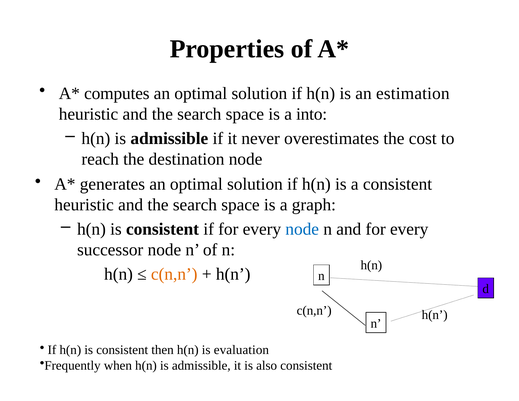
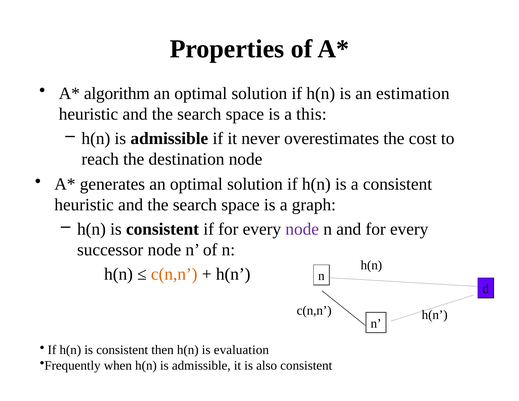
computes: computes -> algorithm (117, 93)
into: into -> this (311, 114)
node colour: blue -> purple (302, 229)
